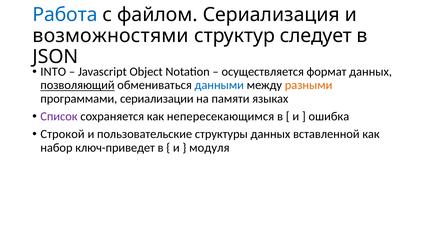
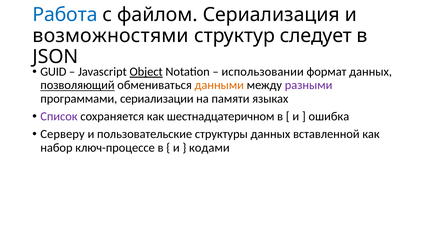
INTO: INTO -> GUID (53, 72)
Object underline: none -> present (146, 72)
осуществляется: осуществляется -> использовании (263, 72)
данными colour: blue -> orange (219, 85)
разными colour: orange -> purple (309, 85)
непересекающимся: непересекающимся -> шестнадцатеричном (221, 116)
Строкой: Строкой -> Серверу (63, 134)
ключ-приведет: ключ-приведет -> ключ-процессе (115, 148)
модуля: модуля -> кодами (209, 148)
